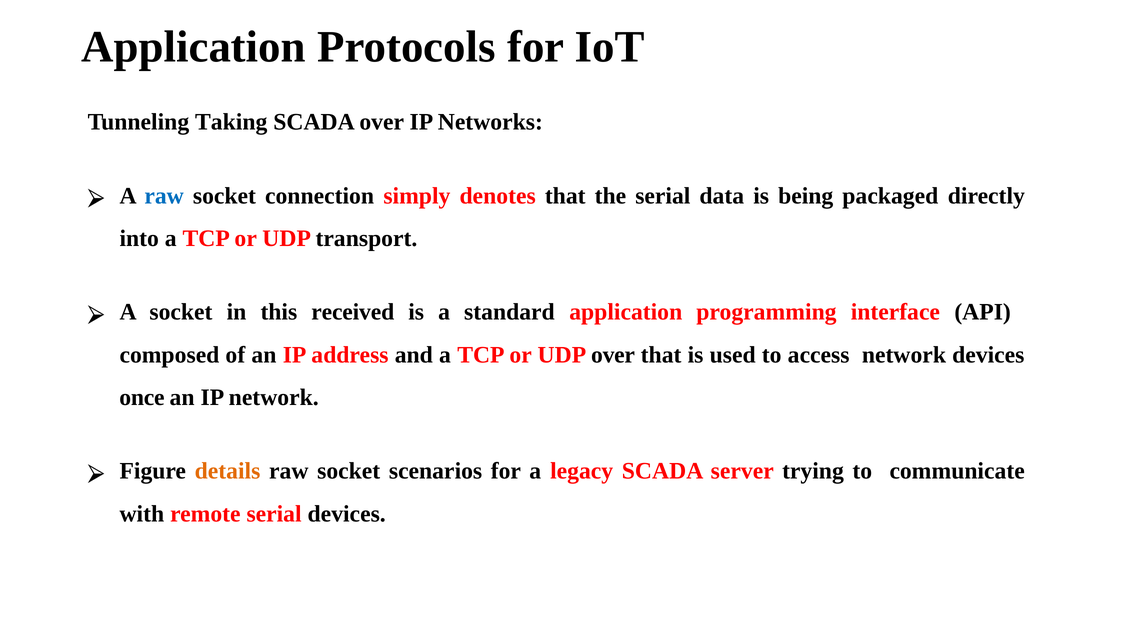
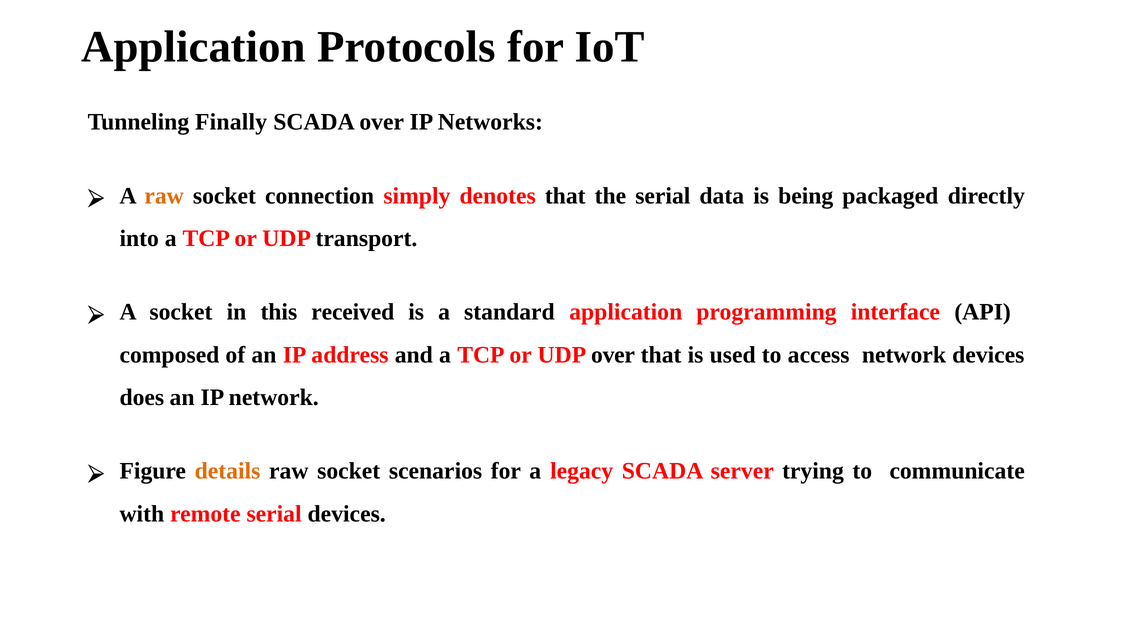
Taking: Taking -> Finally (231, 122)
raw colour: blue -> orange (164, 196)
once: once -> does (142, 397)
